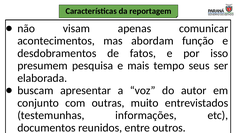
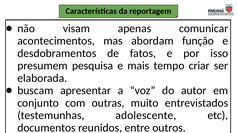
seus: seus -> criar (199, 66)
informações: informações -> adolescente (146, 116)
